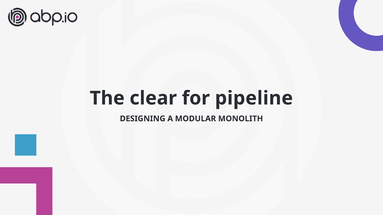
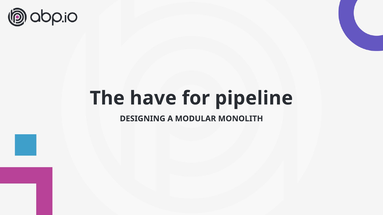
clear: clear -> have (153, 98)
